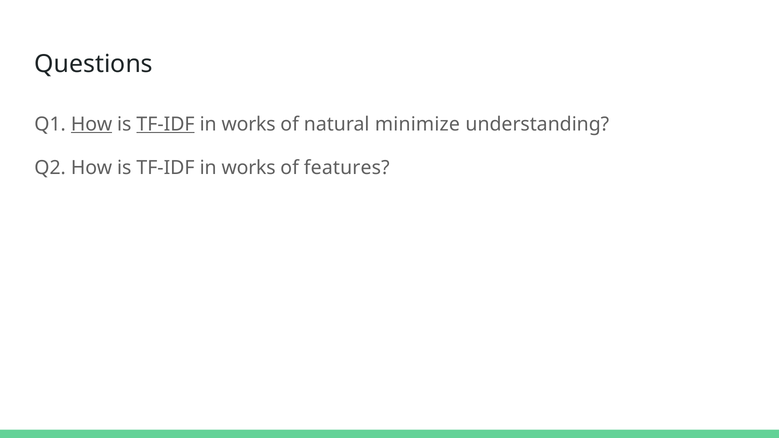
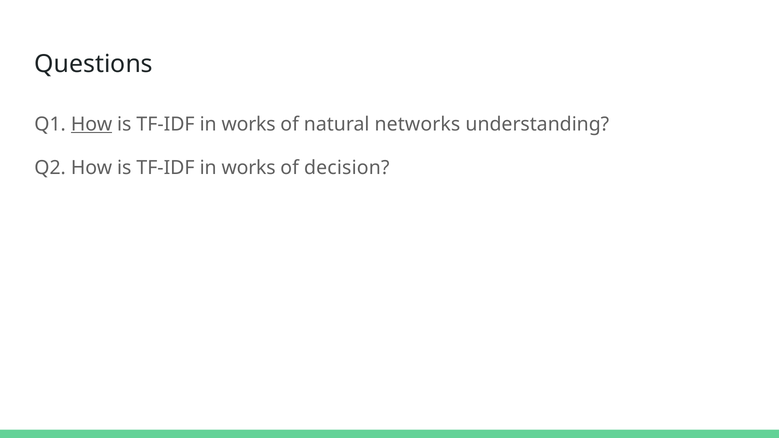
TF-IDF underline: present -> none (166, 124)
minimize: minimize -> networks (417, 124)
features: features -> decision (347, 168)
